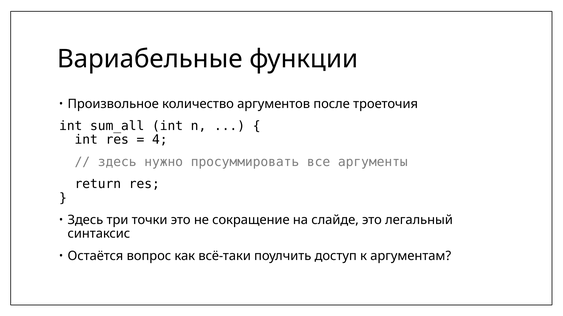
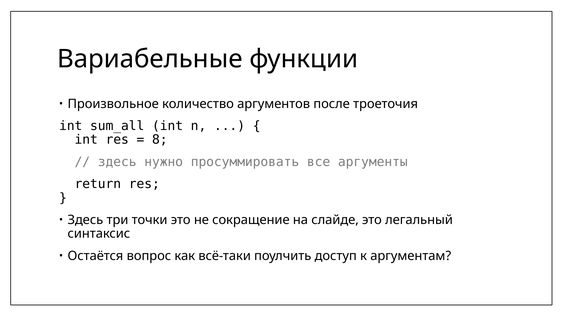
4: 4 -> 8 (160, 140)
